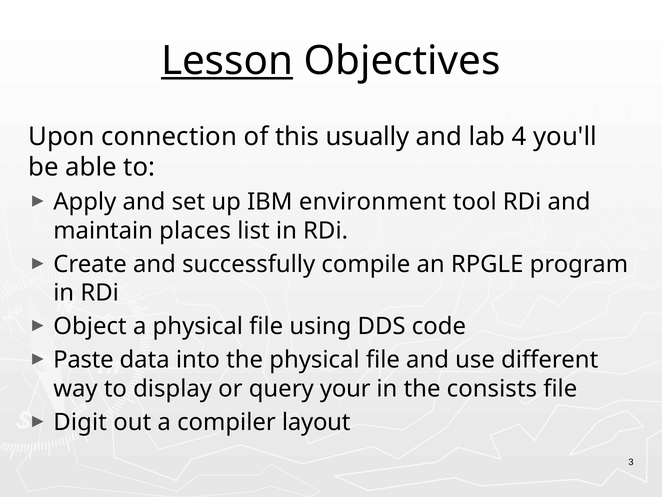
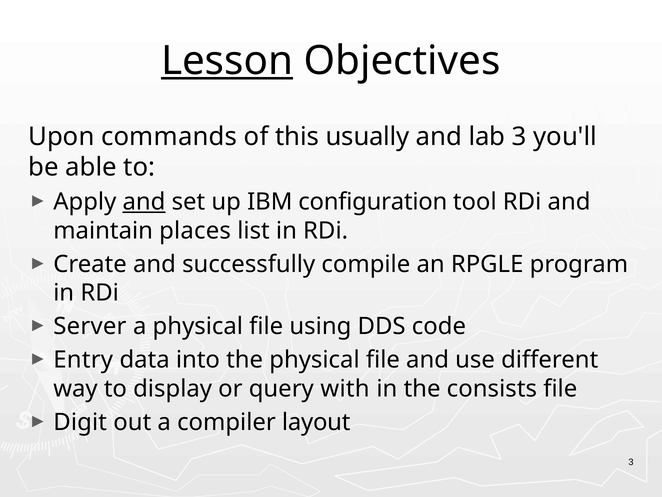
connection: connection -> commands (169, 136)
lab 4: 4 -> 3 (519, 136)
and underline: none -> present (144, 202)
environment: environment -> configuration (373, 202)
Object: Object -> Server (90, 326)
Paste: Paste -> Entry (83, 360)
your: your -> with (345, 388)
